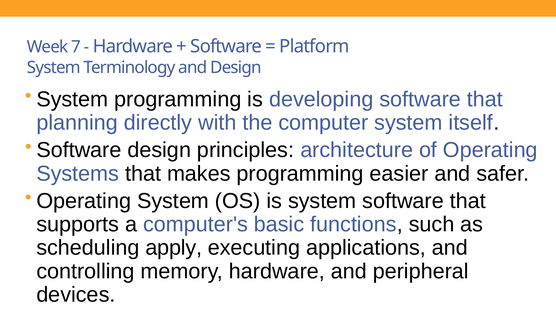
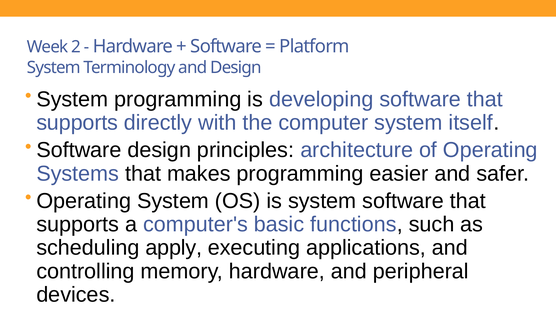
7: 7 -> 2 (76, 47)
planning: planning -> supports (77, 123)
